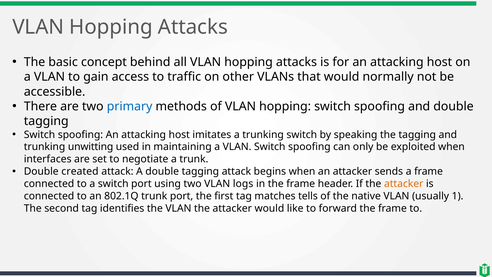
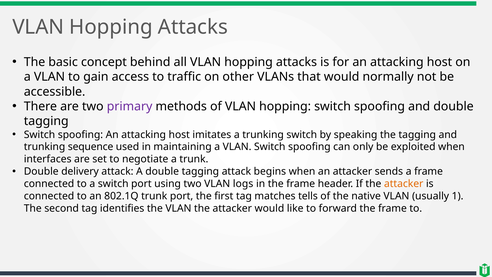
primary colour: blue -> purple (130, 106)
unwitting: unwitting -> sequence (91, 147)
created: created -> delivery (80, 171)
